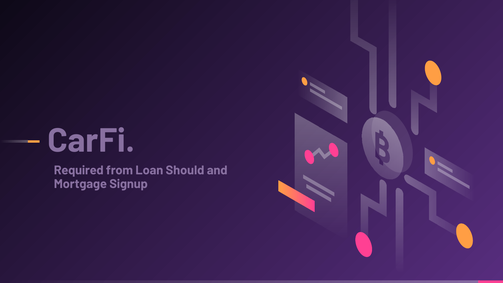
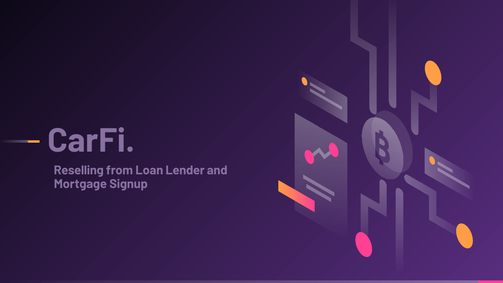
Required: Required -> Reselling (79, 170)
Should: Should -> Lender (185, 170)
